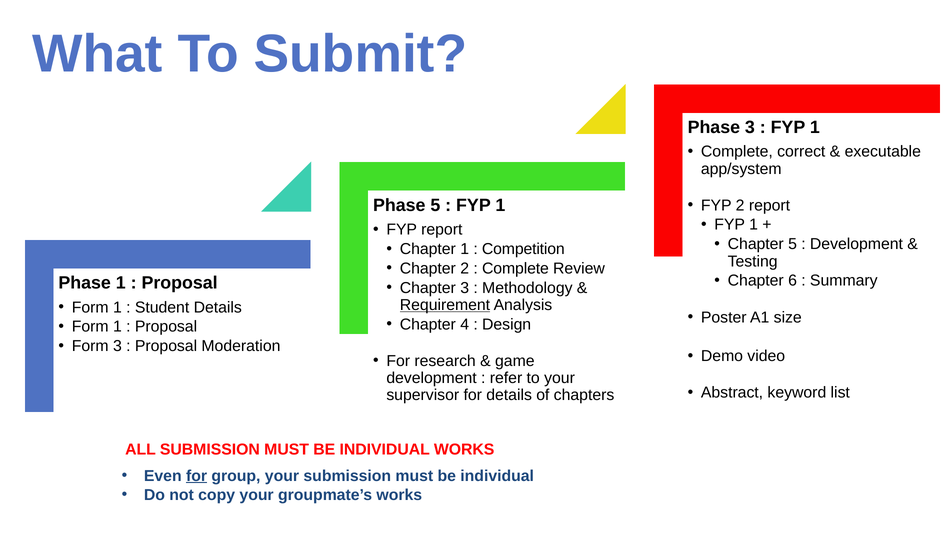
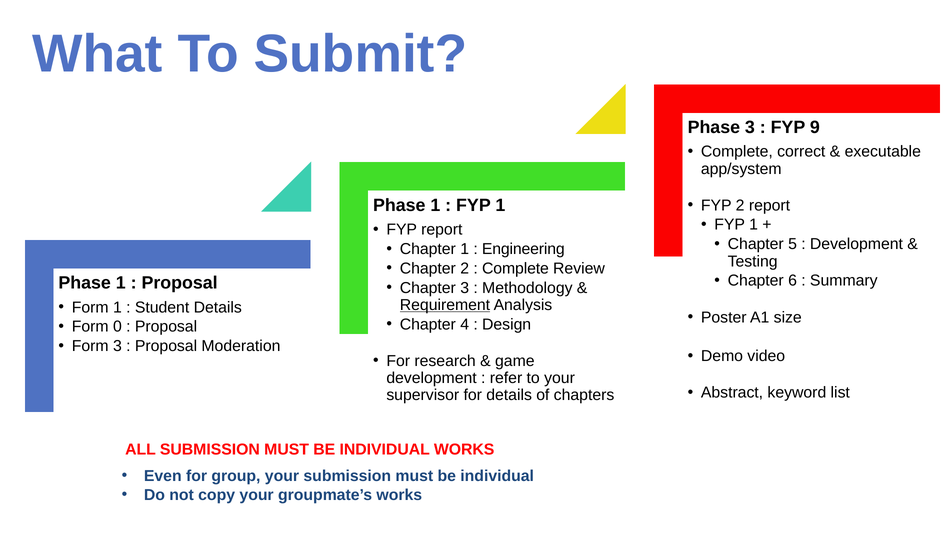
1: 1 -> 9 (815, 127)
5: 5 -> 1 (435, 205)
Competition: Competition -> Engineering (523, 249)
1: 1 -> 0 (117, 327)
for underline: present -> none (197, 476)
